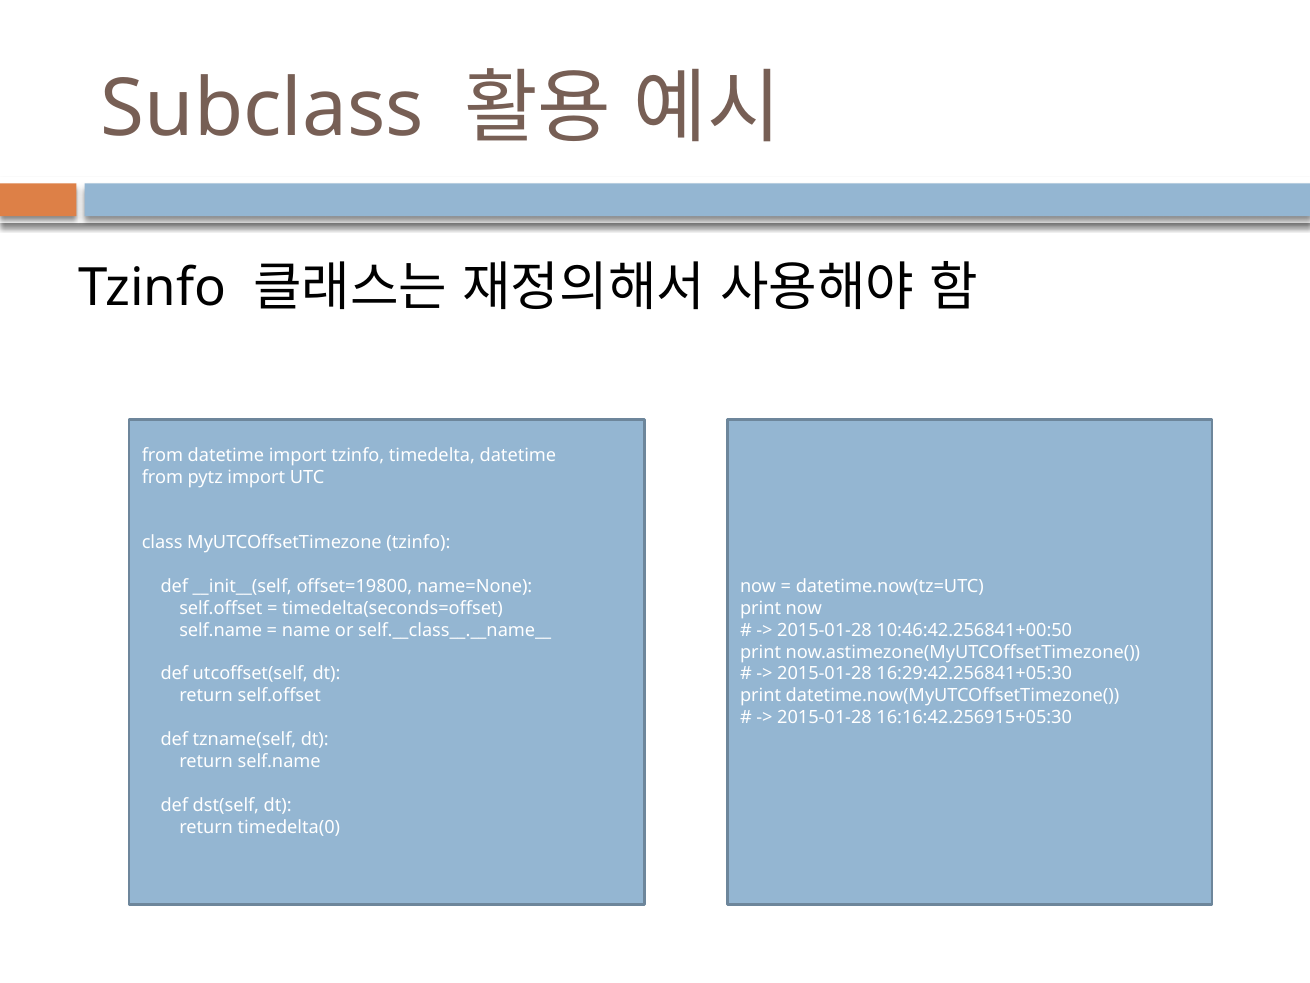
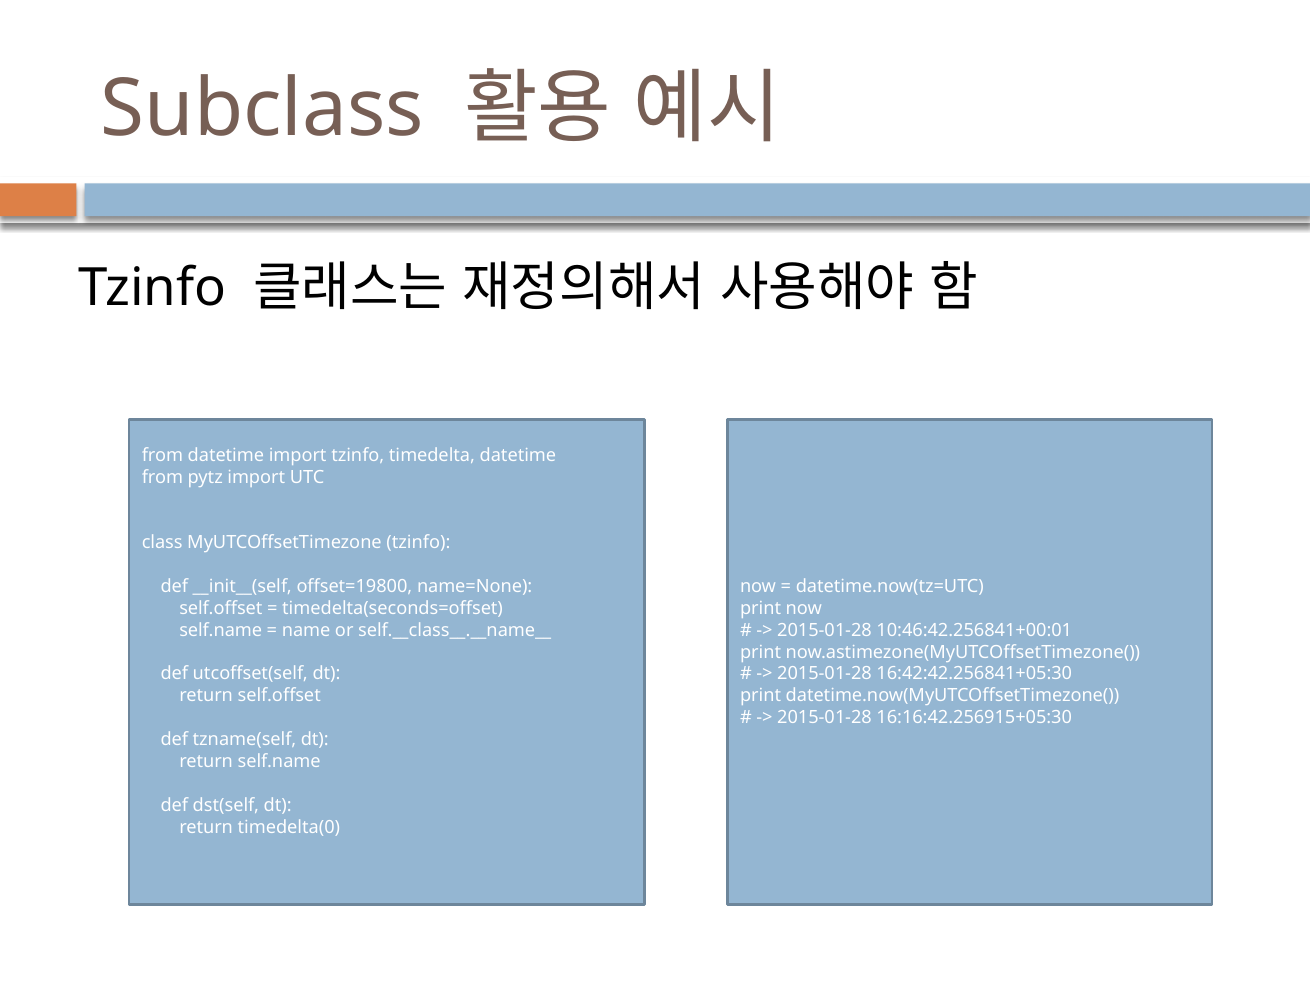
10:46:42.256841+00:50: 10:46:42.256841+00:50 -> 10:46:42.256841+00:01 (974, 630)
16:29:42.256841+05:30: 16:29:42.256841+05:30 -> 16:42:42.256841+05:30 (974, 674)
